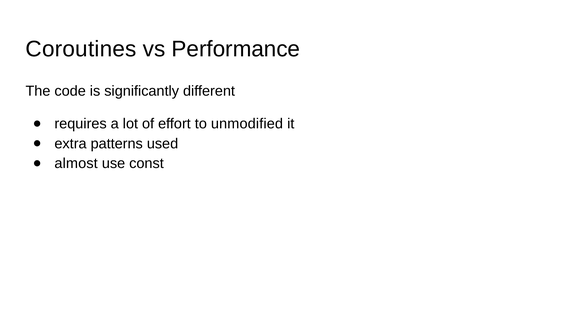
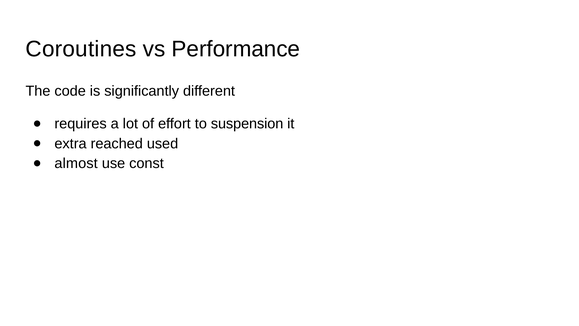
unmodified: unmodified -> suspension (247, 124)
patterns: patterns -> reached (117, 143)
